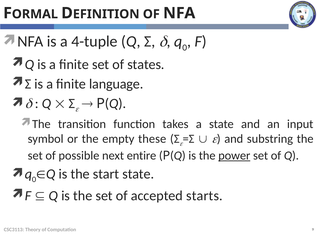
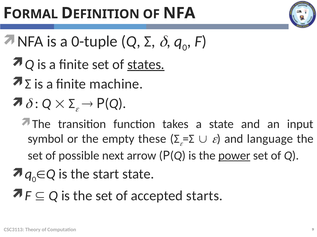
4-tuple: 4-tuple -> 0-tuple (94, 42)
states underline: none -> present (146, 65)
language: language -> machine (116, 84)
substring: substring -> language (270, 139)
entire: entire -> arrow (141, 156)
